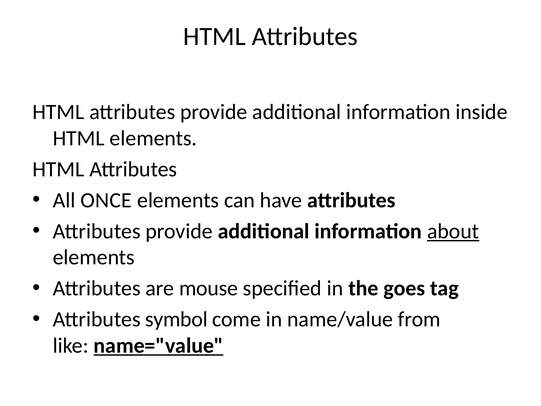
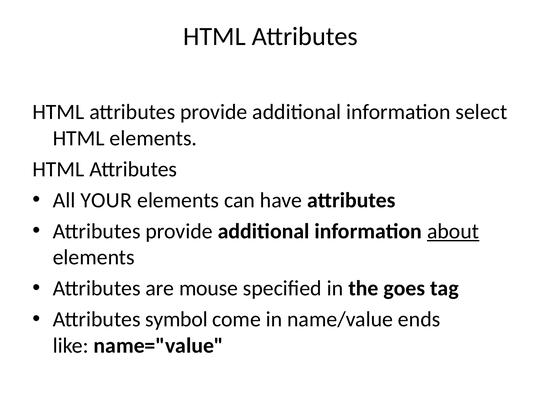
inside: inside -> select (481, 112)
ONCE: ONCE -> YOUR (106, 200)
from: from -> ends (419, 319)
name="value underline: present -> none (159, 345)
